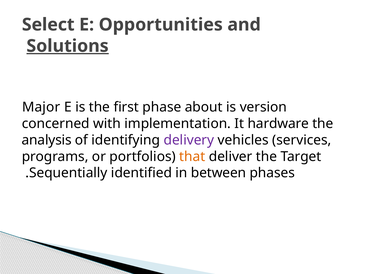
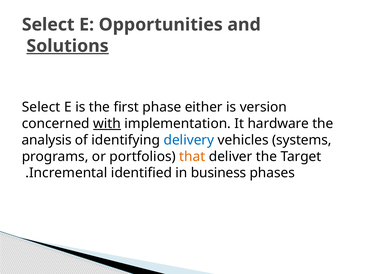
Major: Major -> Select (41, 107)
about: about -> either (204, 107)
with underline: none -> present (107, 123)
delivery colour: purple -> blue (189, 140)
services: services -> systems (302, 140)
Sequentially: Sequentially -> Incremental (68, 173)
between: between -> business (219, 173)
